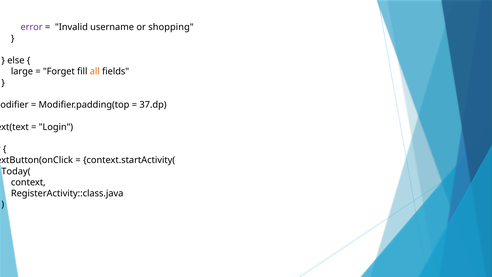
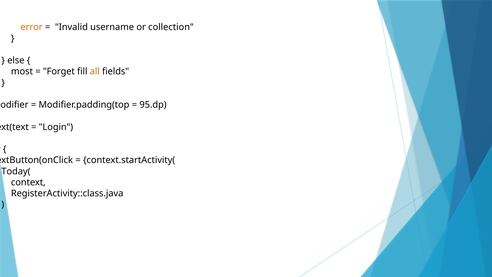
error colour: purple -> orange (32, 27)
shopping: shopping -> collection (171, 27)
large: large -> most (22, 72)
37.dp: 37.dp -> 95.dp (153, 105)
